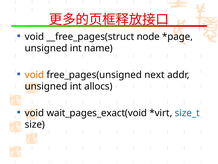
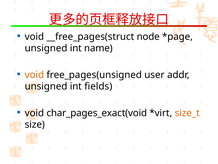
next: next -> user (154, 75)
allocs: allocs -> fields (98, 86)
wait_pages_exact(void: wait_pages_exact(void -> char_pages_exact(void (97, 113)
size_t colour: blue -> orange (187, 113)
